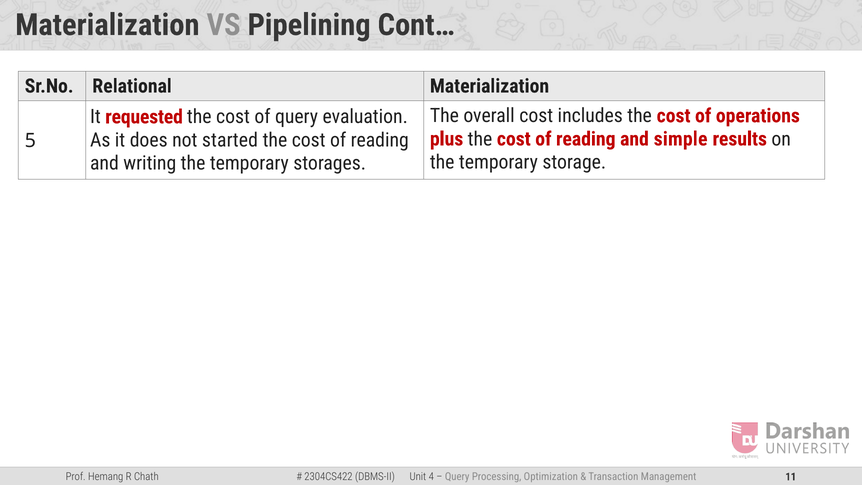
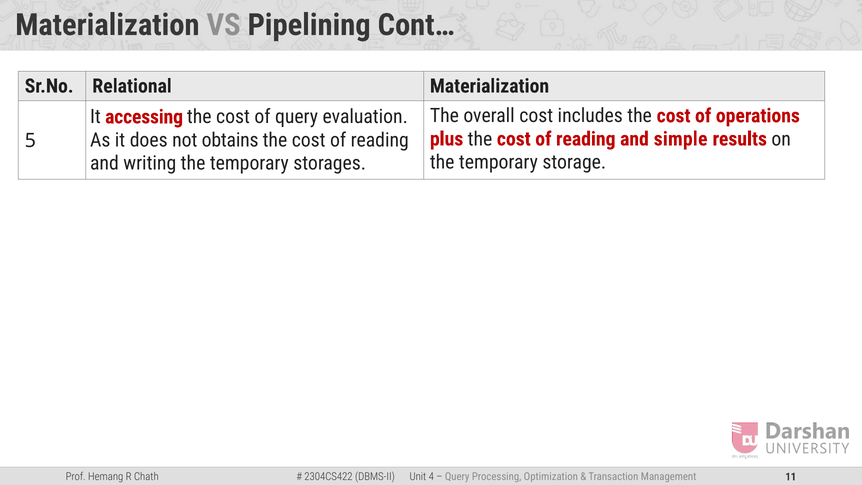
requested: requested -> accessing (144, 117)
started: started -> obtains (230, 140)
